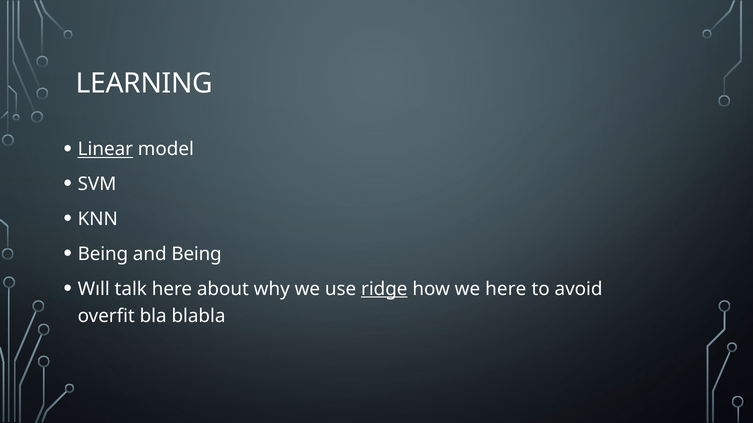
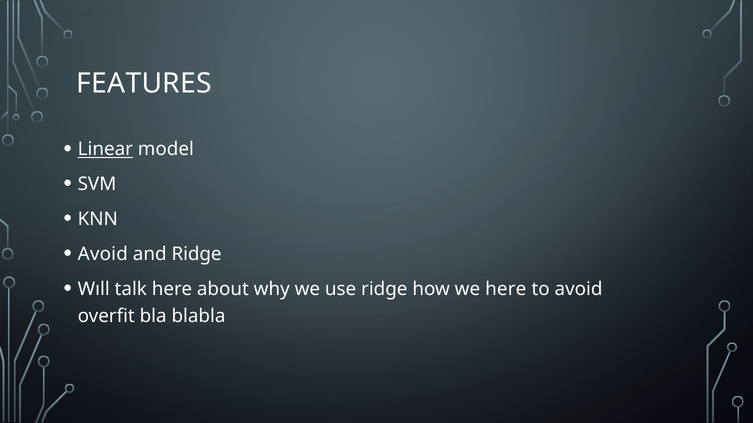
LEARNING: LEARNING -> FEATURES (144, 84)
Being: Being -> Avoid (103, 254)
and Being: Being -> Ridge (197, 254)
ridge underline: present -> none (384, 289)
